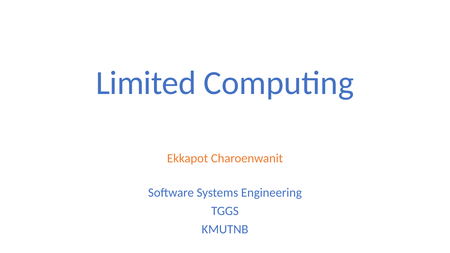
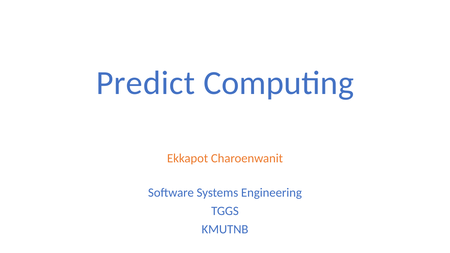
Limited: Limited -> Predict (146, 83)
